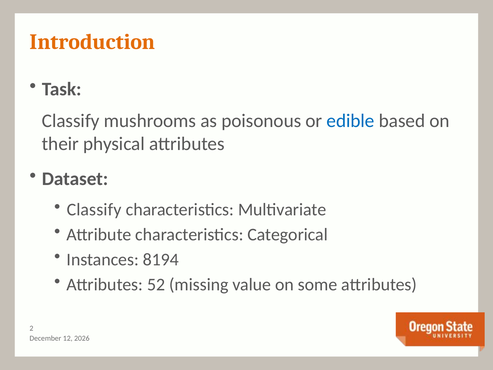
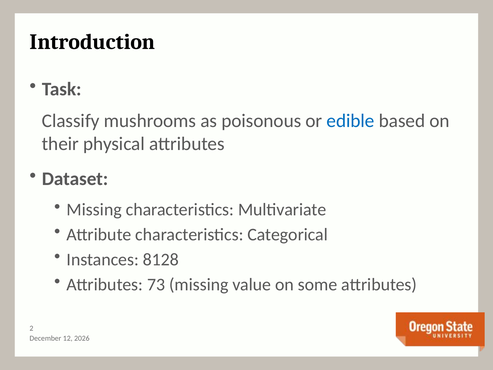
Introduction colour: orange -> black (92, 42)
Classify: Classify -> Missing (94, 210)
8194: 8194 -> 8128 (161, 259)
52: 52 -> 73 (156, 284)
